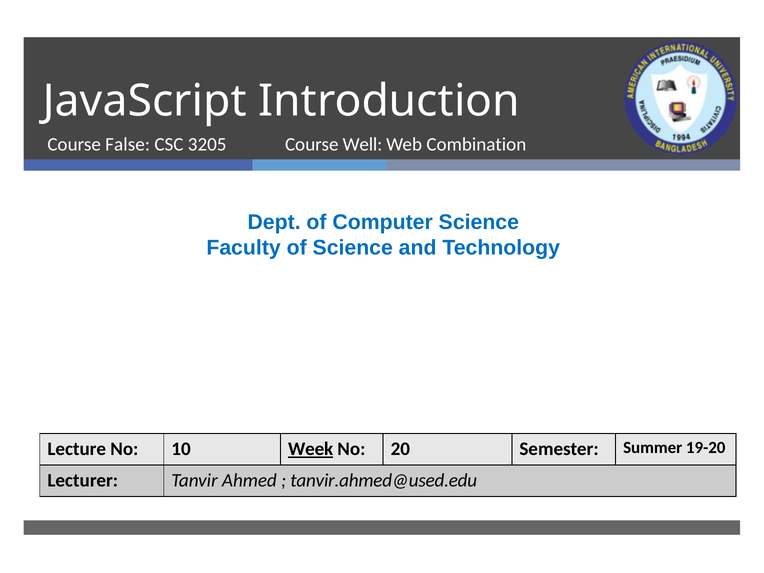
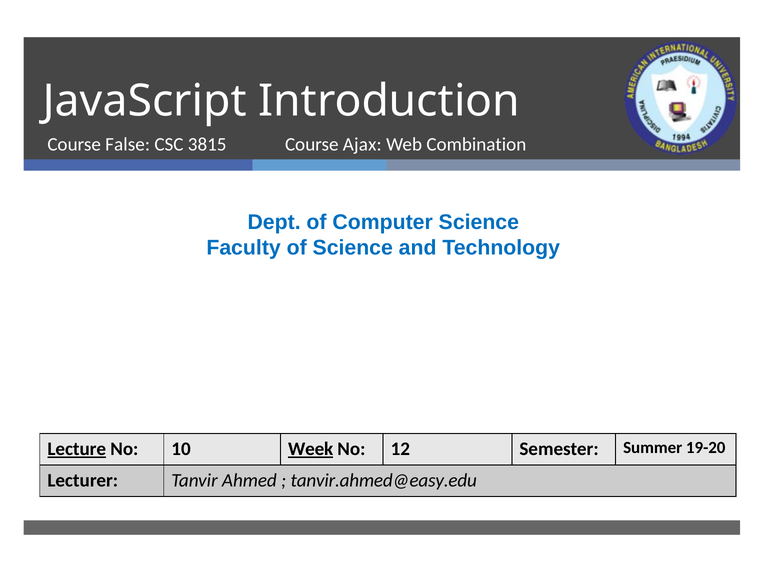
Well: Well -> Ajax (362, 144)
3205: 3205 -> 3815 (207, 145)
Lecture underline: none -> present (77, 449)
20: 20 -> 12 (400, 449)
tanvir.ahmed@used.edu: tanvir.ahmed@used.edu -> tanvir.ahmed@easy.edu (384, 481)
